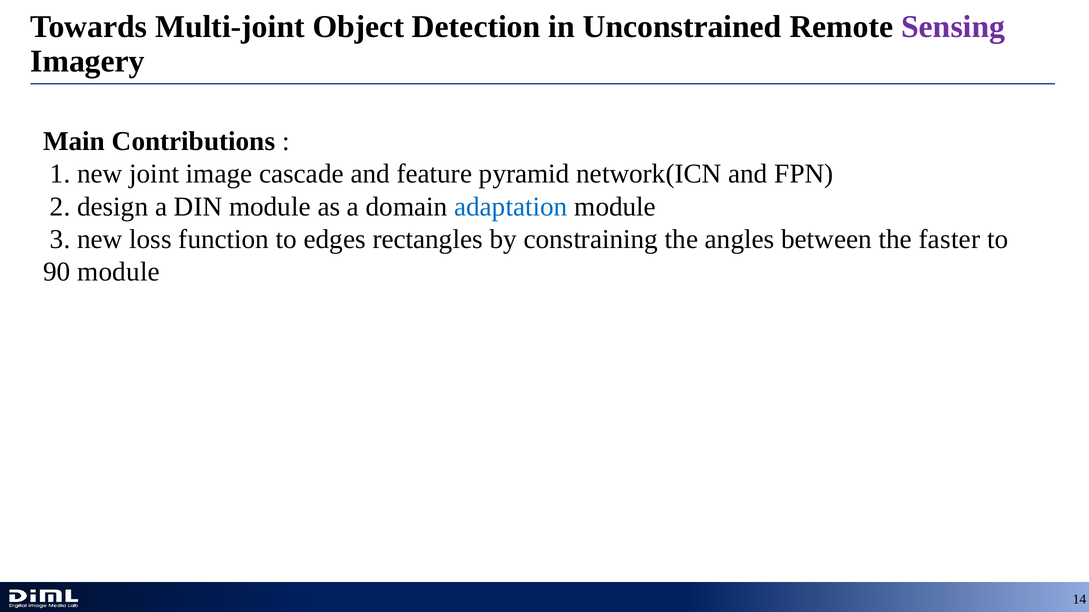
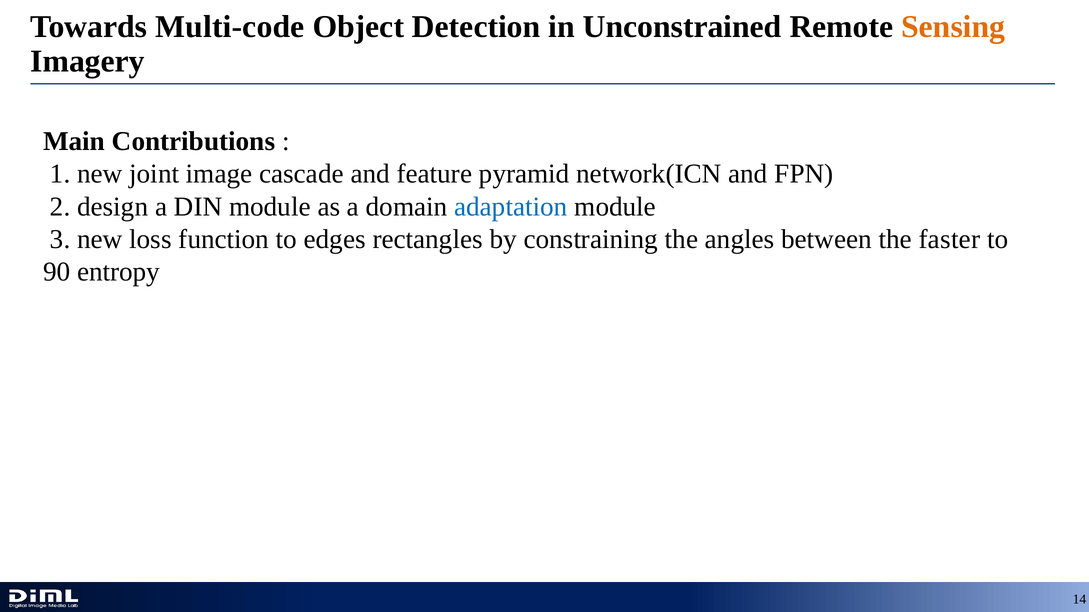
Multi-joint: Multi-joint -> Multi-code (230, 27)
Sensing colour: purple -> orange (953, 27)
90 module: module -> entropy (119, 272)
